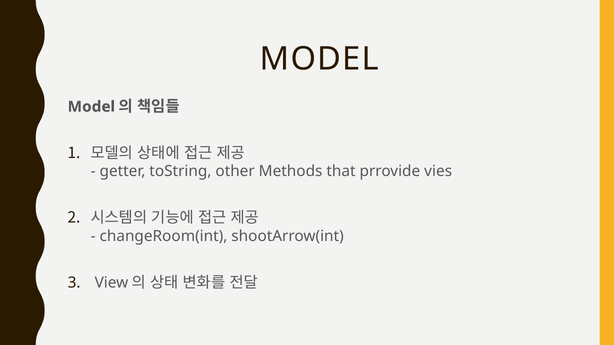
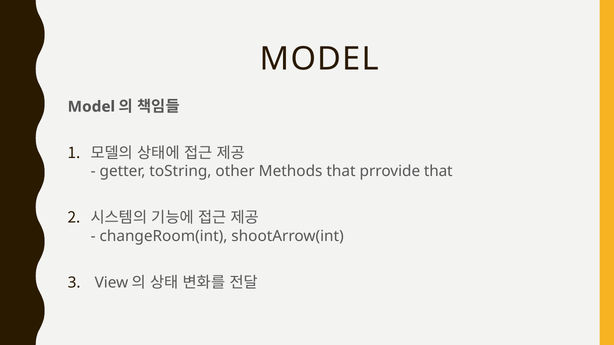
prrovide vies: vies -> that (438, 172)
